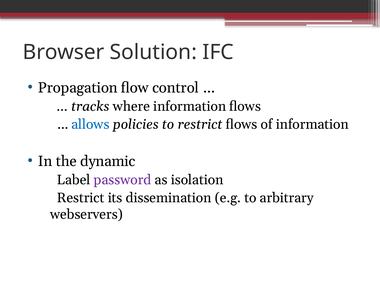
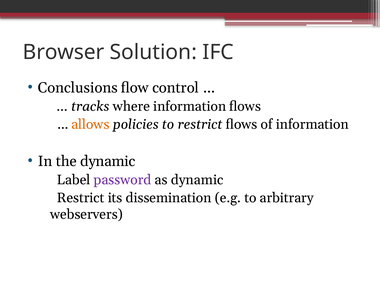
Propagation: Propagation -> Conclusions (78, 88)
allows colour: blue -> orange (90, 124)
as isolation: isolation -> dynamic (197, 180)
